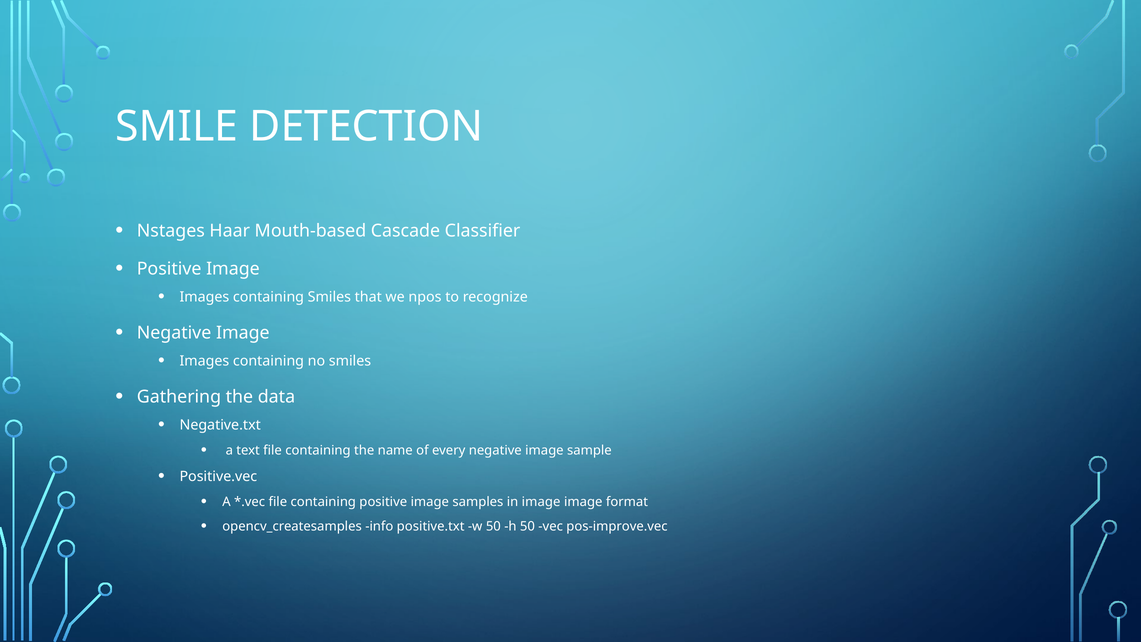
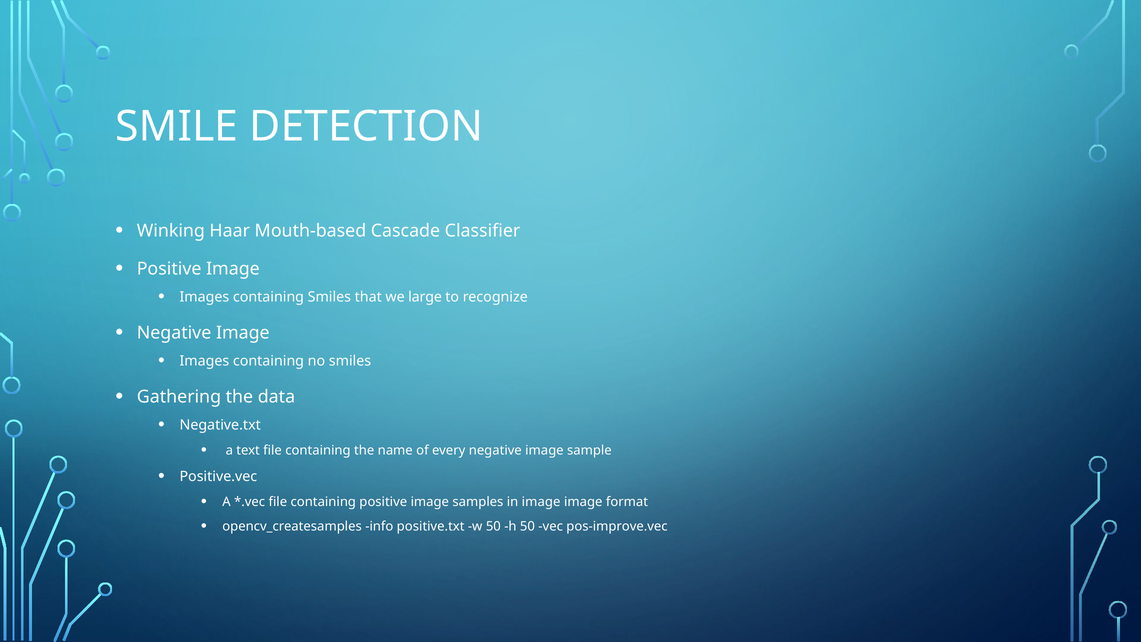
Nstages: Nstages -> Winking (171, 231)
npos: npos -> large (425, 297)
